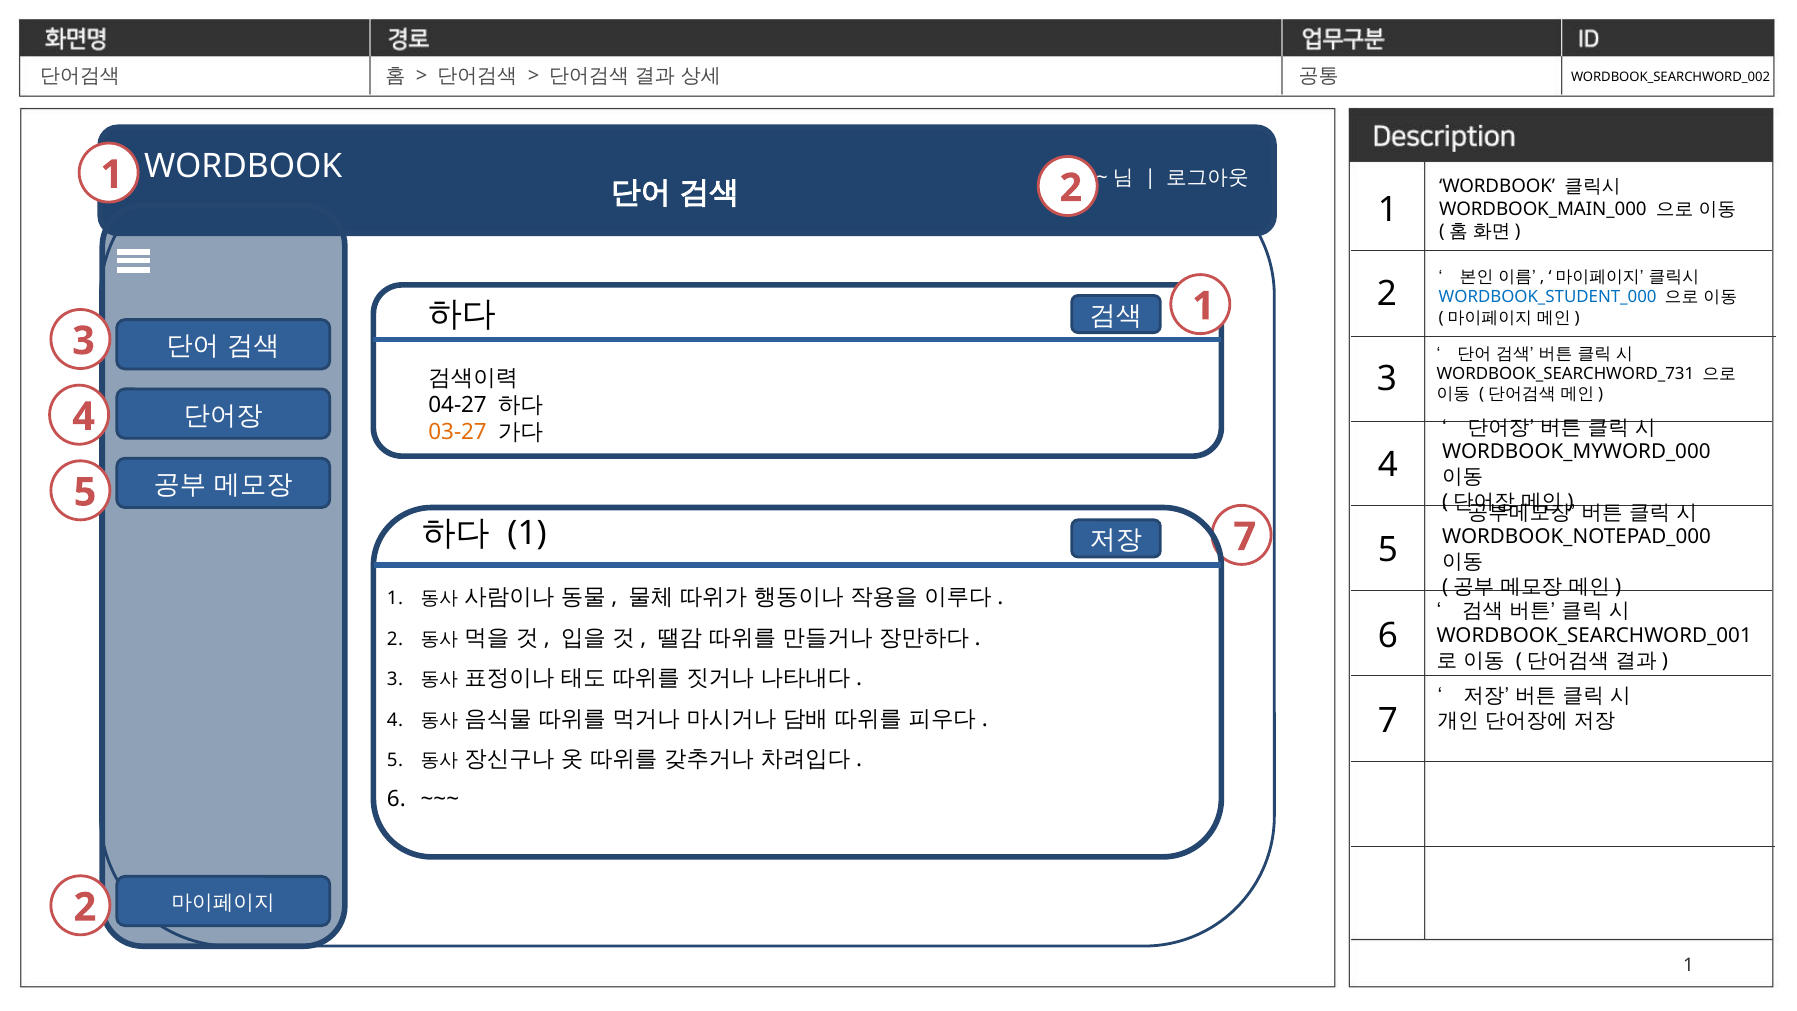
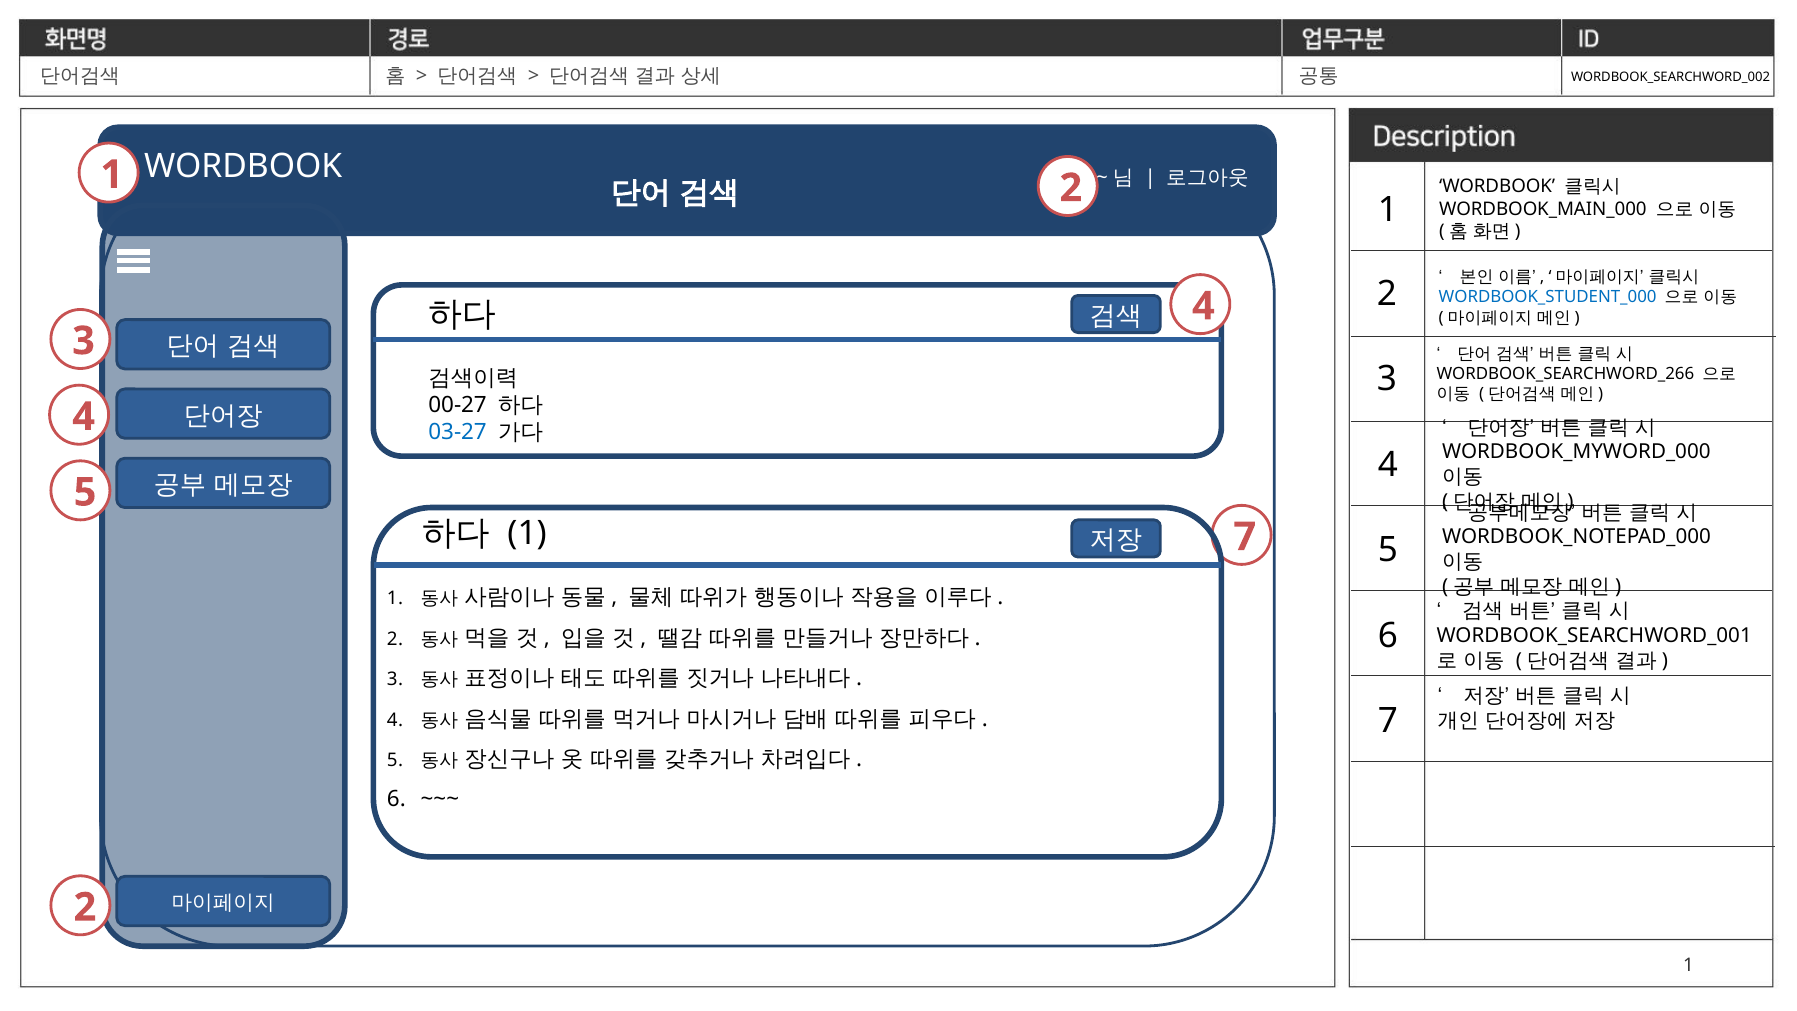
1: 1 -> 4 (1203, 306)
WORDBOOK_SEARCHWORD_731: WORDBOOK_SEARCHWORD_731 -> WORDBOOK_SEARCHWORD_266 (1565, 374)
04-27: 04-27 -> 00-27 (458, 405)
03-27 colour: orange -> blue (458, 432)
